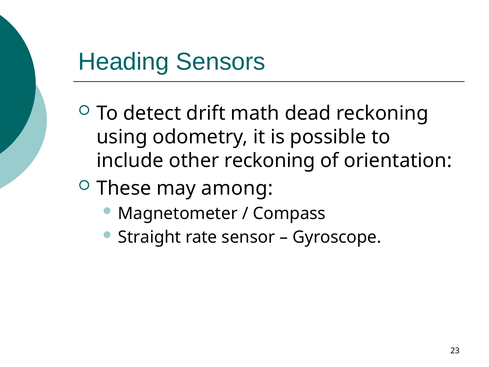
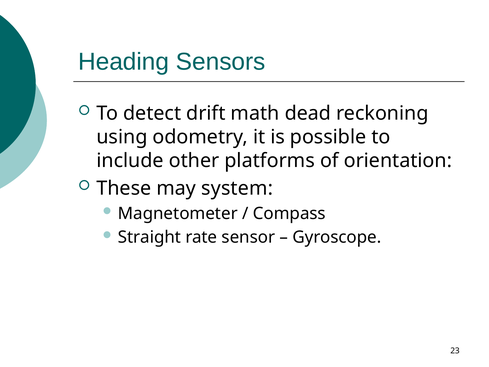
other reckoning: reckoning -> platforms (270, 161)
among: among -> system (237, 188)
